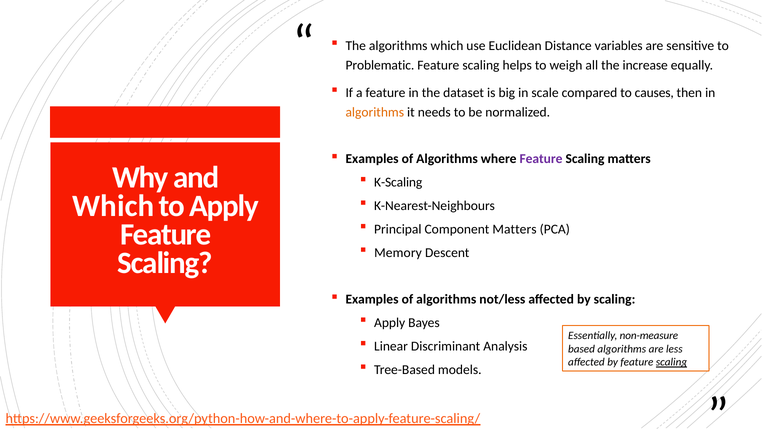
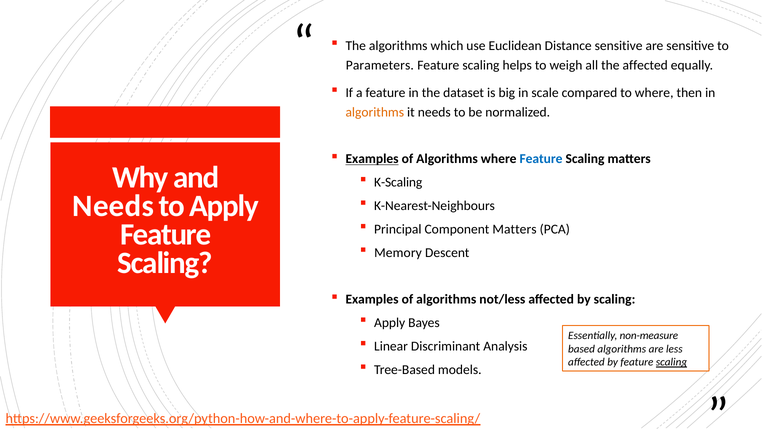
Distance variables: variables -> sensitive (619, 46)
Problematic: Problematic -> Parameters (380, 65)
the increase: increase -> affected (645, 65)
to causes: causes -> where (654, 93)
Examples underline: none -> present (372, 159)
Feature colour: purple -> blue (541, 159)
Which: Which -> Needs (113, 206)
